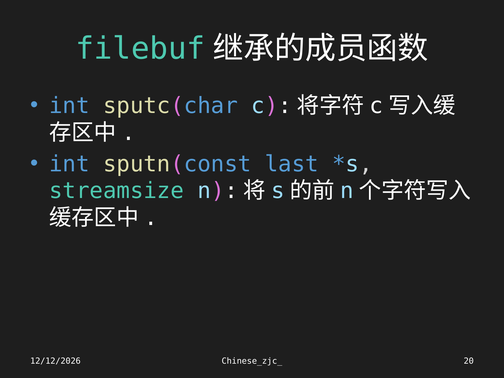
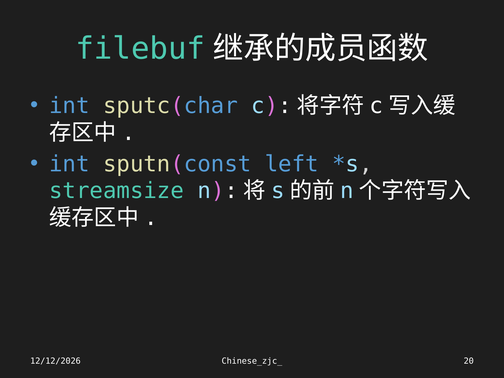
last: last -> left (292, 164)
